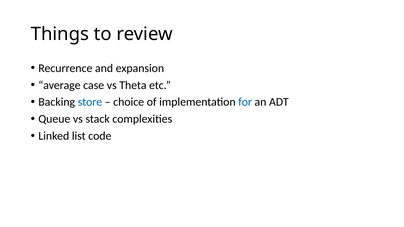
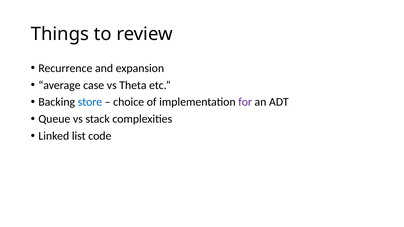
for colour: blue -> purple (245, 102)
